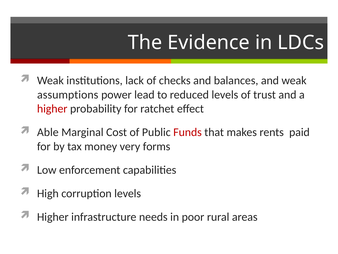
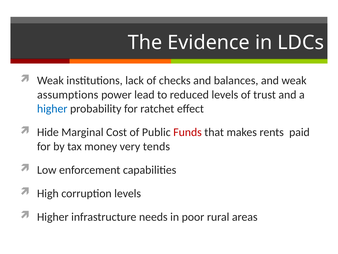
higher colour: red -> blue (52, 109)
Able: Able -> Hide (48, 132)
forms: forms -> tends (156, 146)
